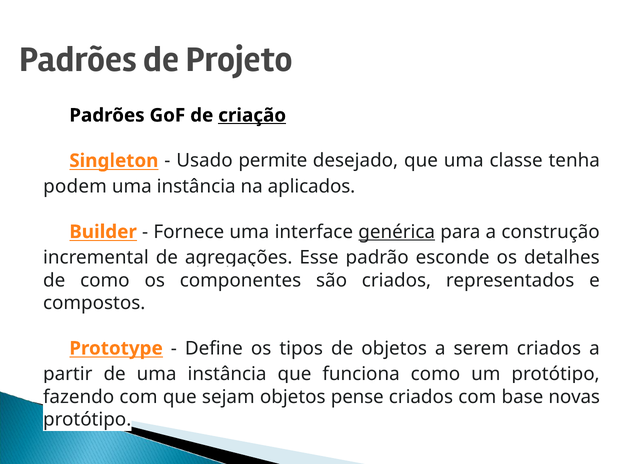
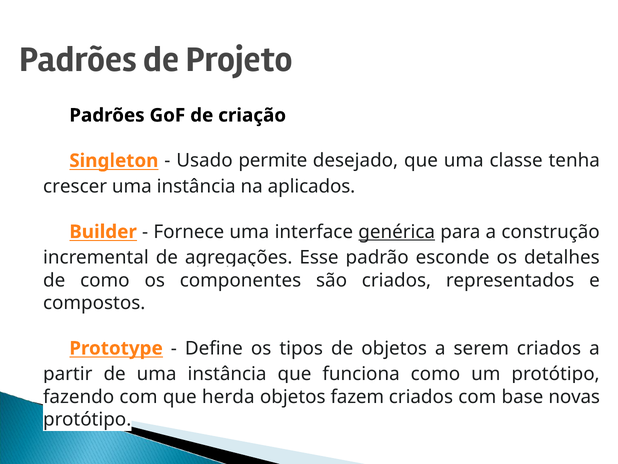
criação underline: present -> none (252, 115)
podem: podem -> crescer (75, 186)
sejam: sejam -> herda (228, 396)
pense: pense -> fazem (357, 396)
